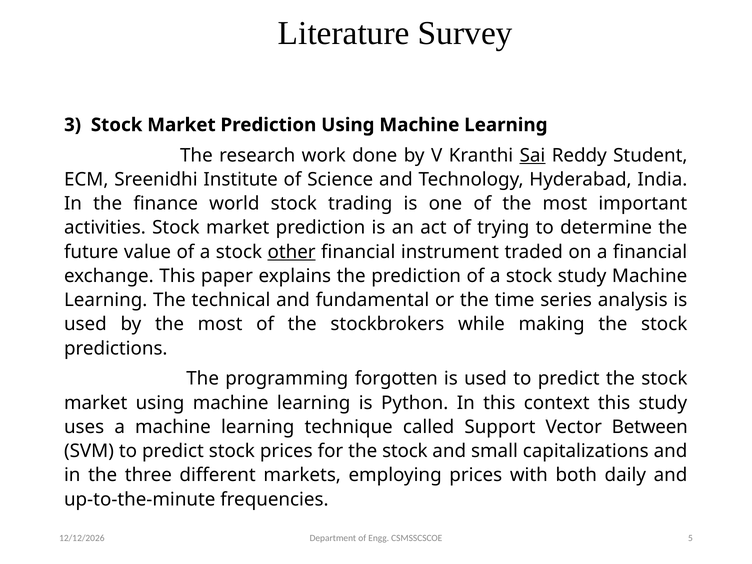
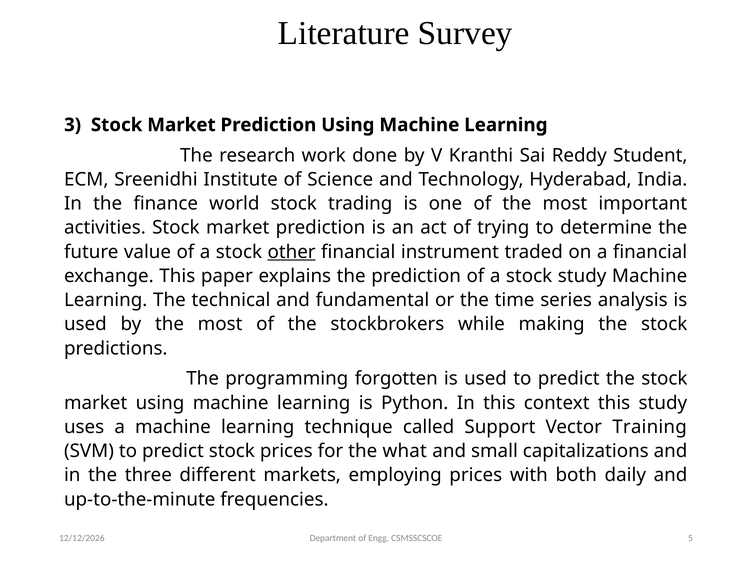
Sai underline: present -> none (532, 155)
Between: Between -> Training (650, 427)
for the stock: stock -> what (405, 451)
